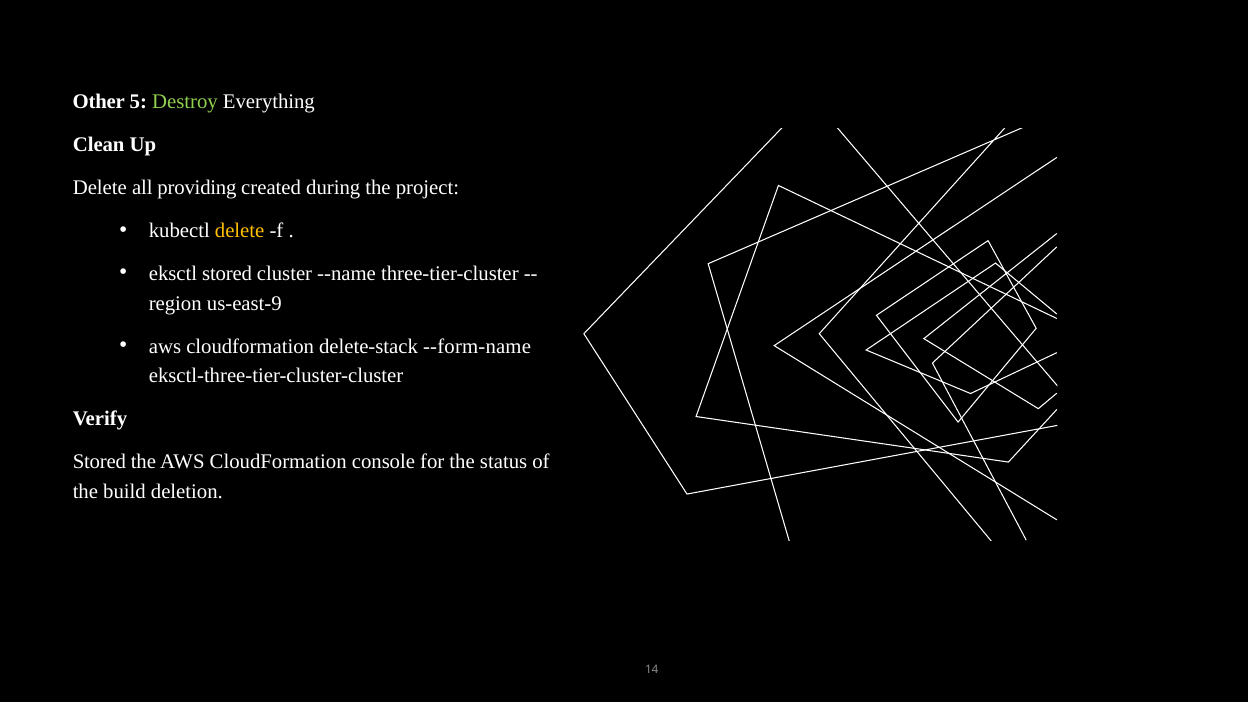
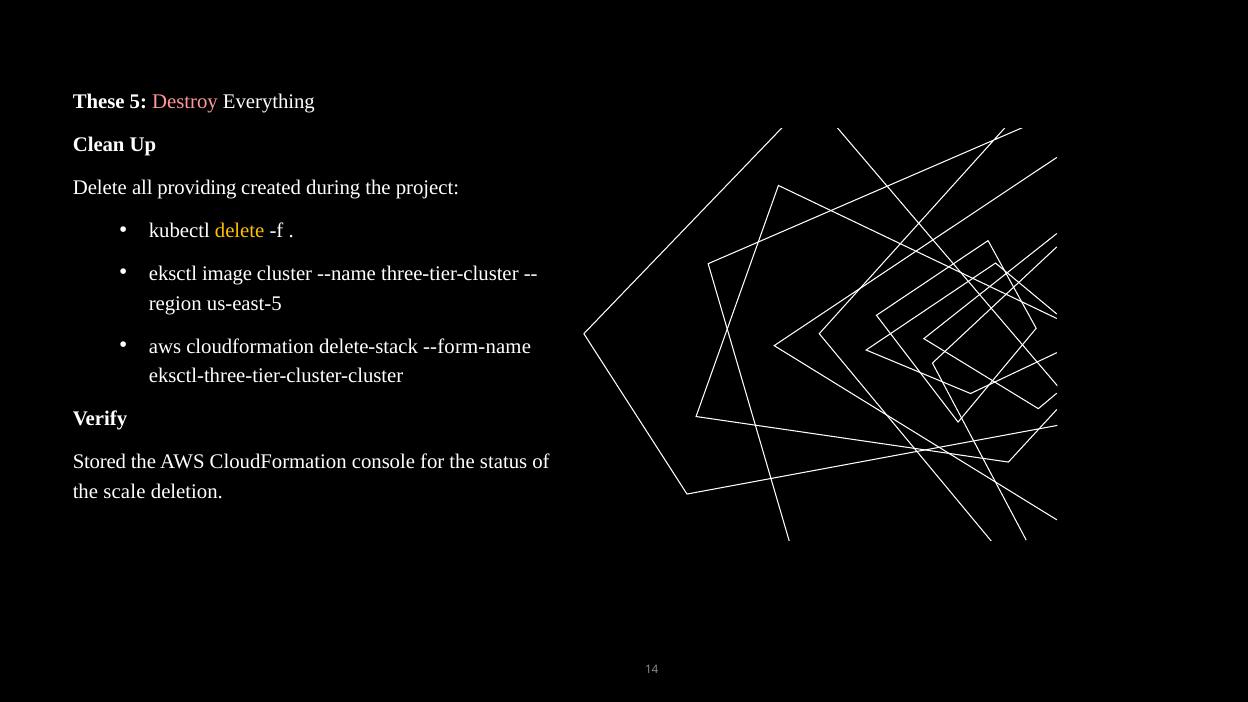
Other: Other -> These (99, 102)
Destroy colour: light green -> pink (185, 102)
eksctl stored: stored -> image (227, 273)
us-east-9: us-east-9 -> us-east-5 (244, 303)
build: build -> scale (124, 492)
